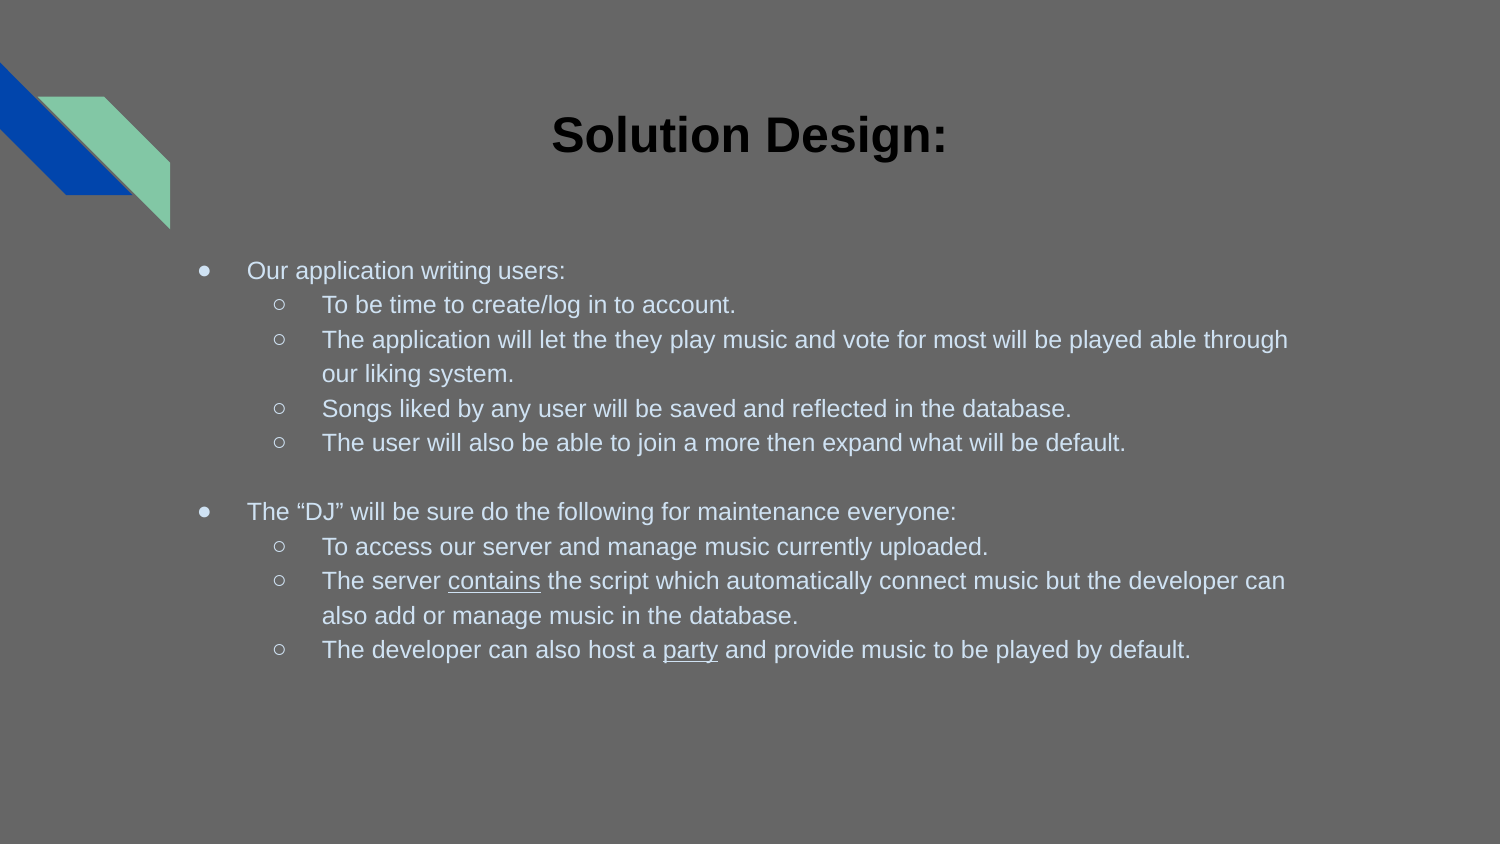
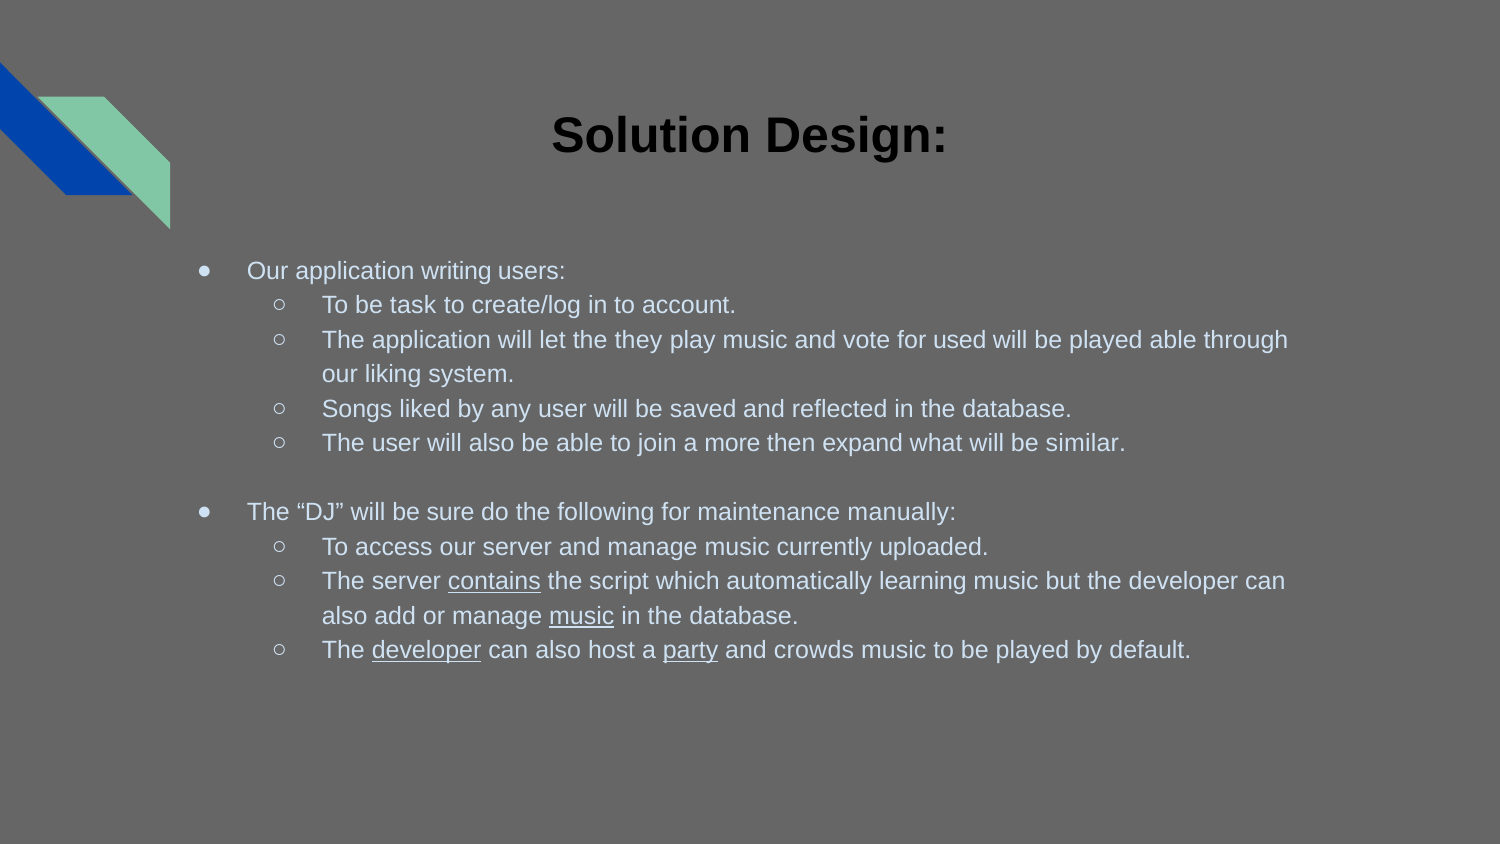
time: time -> task (413, 306)
most: most -> used (960, 340)
be default: default -> similar (1086, 444)
everyone: everyone -> manually (902, 513)
connect: connect -> learning (923, 581)
music underline: none -> present (582, 616)
developer underline: none -> present (427, 650)
provide: provide -> crowds (814, 650)
